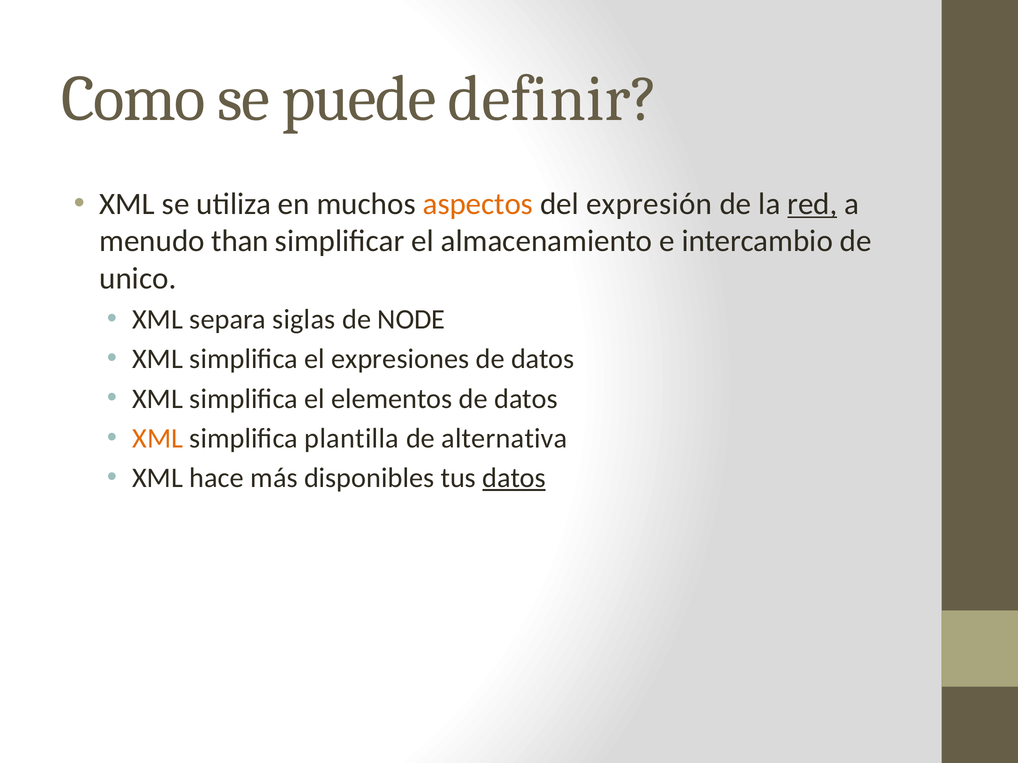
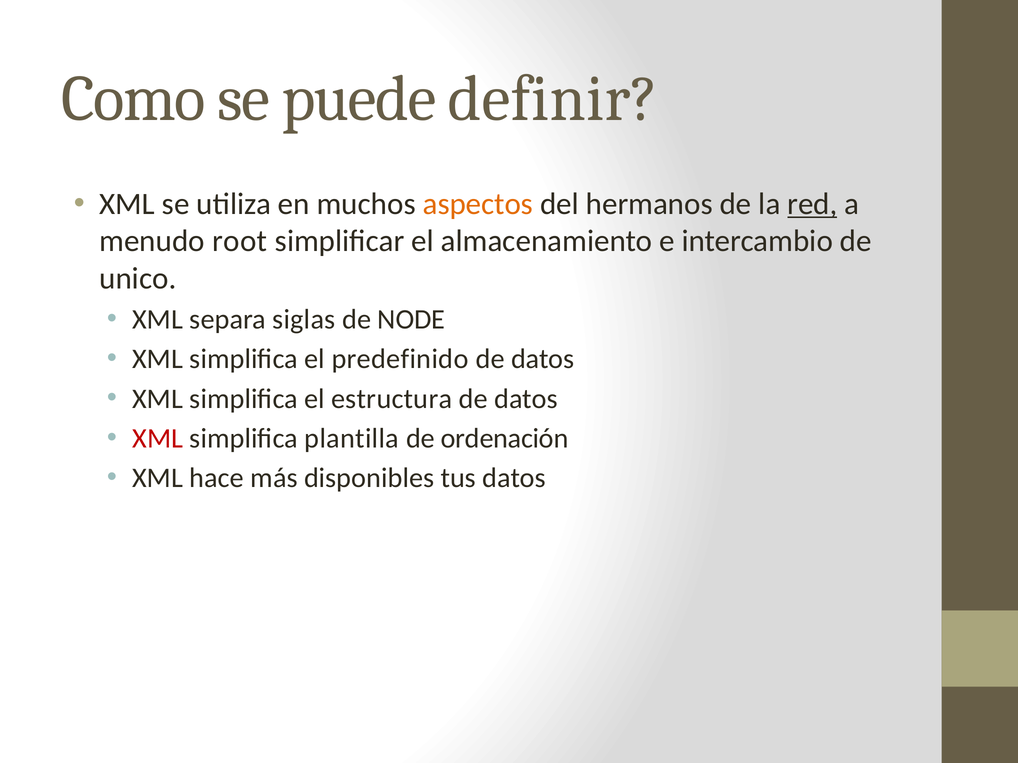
expresión: expresión -> hermanos (649, 204)
than: than -> root (240, 241)
expresiones: expresiones -> predefinido (400, 359)
elementos: elementos -> estructura (392, 399)
XML colour: orange -> red (158, 439)
alternativa: alternativa -> ordenación (505, 439)
datos underline: present -> none (514, 478)
